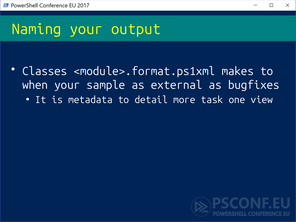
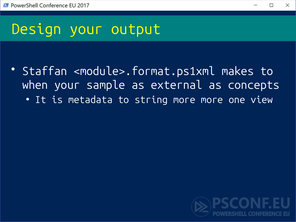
Naming: Naming -> Design (37, 29)
Classes: Classes -> Staffan (45, 71)
bugfixes: bugfixes -> concepts (254, 85)
detail: detail -> string (151, 100)
more task: task -> more (212, 100)
